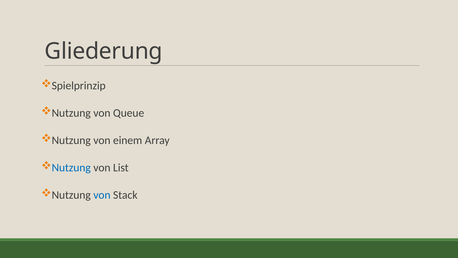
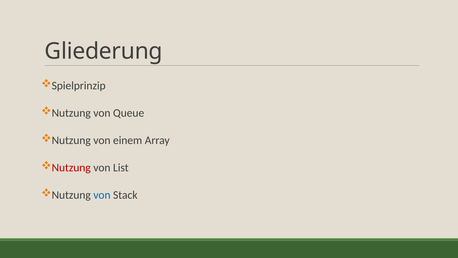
Nutzung colour: blue -> red (71, 167)
